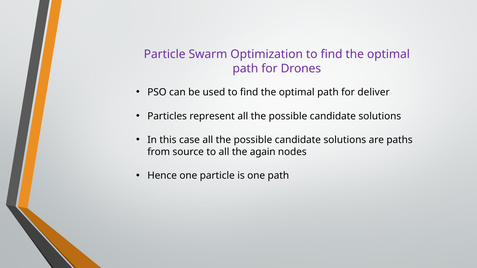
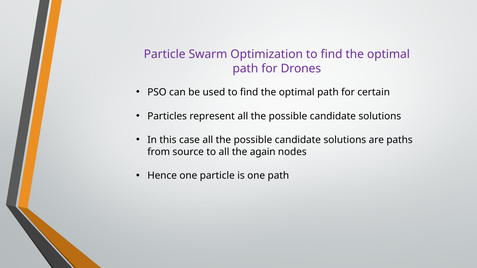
deliver: deliver -> certain (374, 92)
